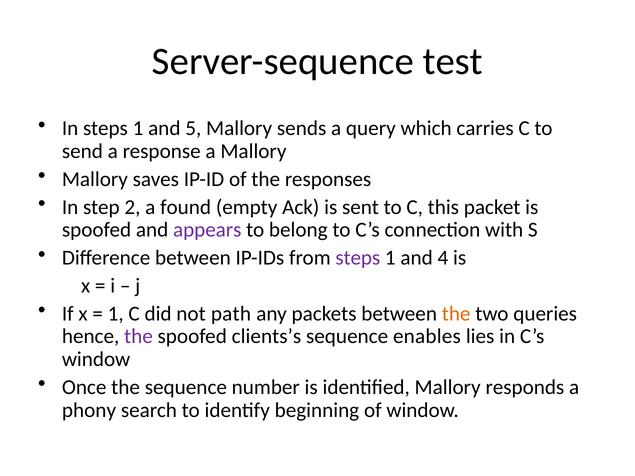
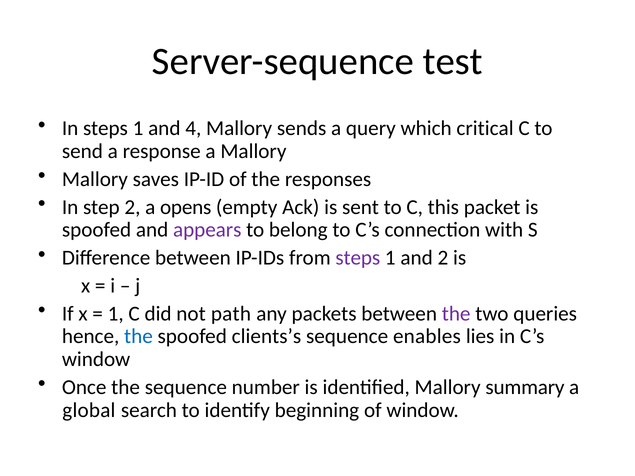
5: 5 -> 4 (193, 128)
carries: carries -> critical (485, 128)
found: found -> opens (186, 207)
and 4: 4 -> 2 (443, 258)
the colour: orange -> purple (456, 314)
the colour: purple -> blue (138, 337)
responds: responds -> summary (525, 387)
phony: phony -> global (89, 410)
